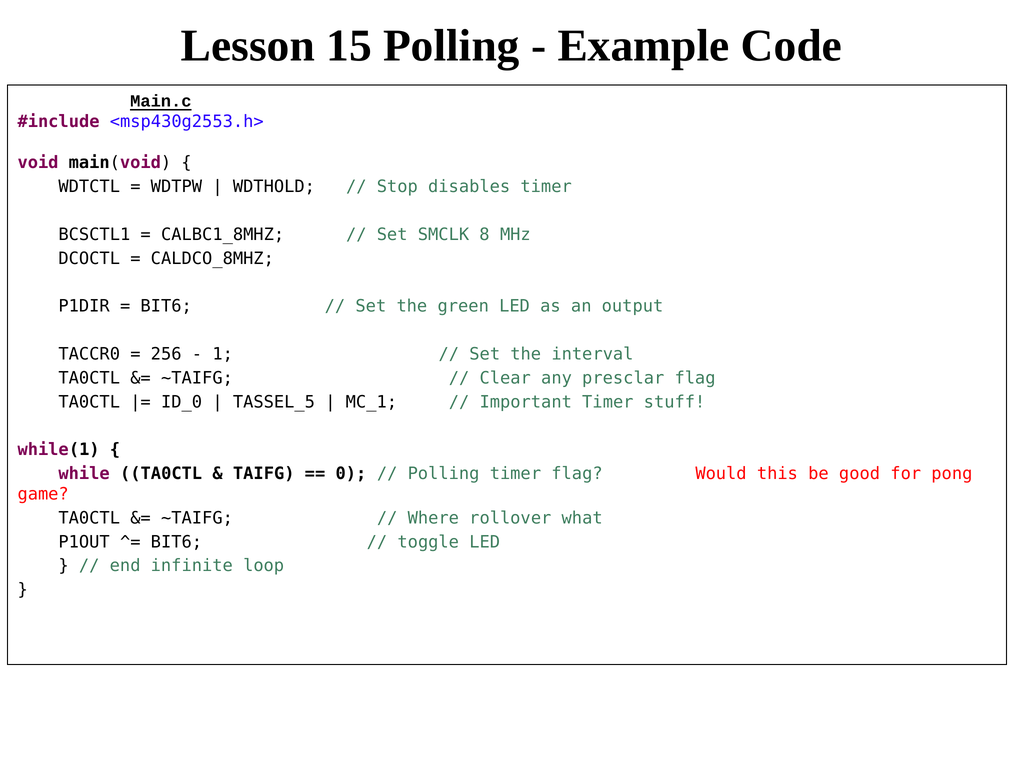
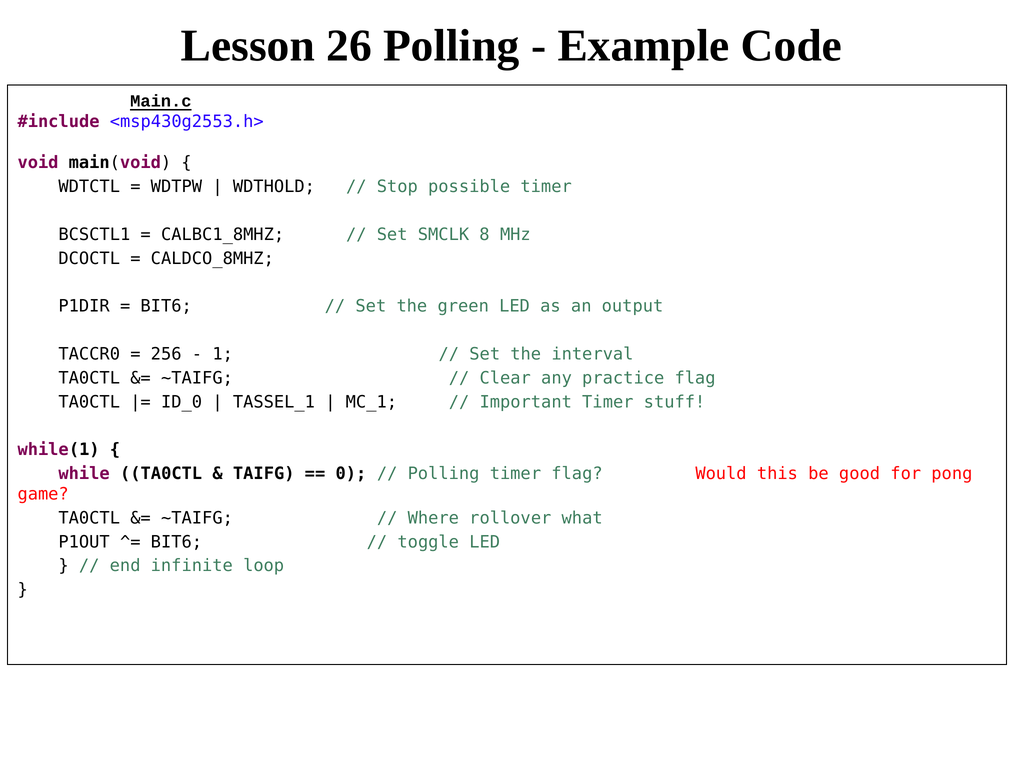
15: 15 -> 26 (349, 46)
disables: disables -> possible (469, 187)
presclar: presclar -> practice (623, 378)
TASSEL_5: TASSEL_5 -> TASSEL_1 (274, 402)
